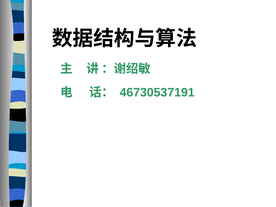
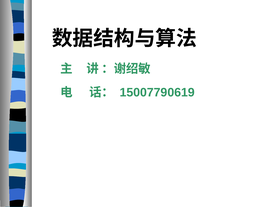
46730537191: 46730537191 -> 15007790619 (157, 92)
